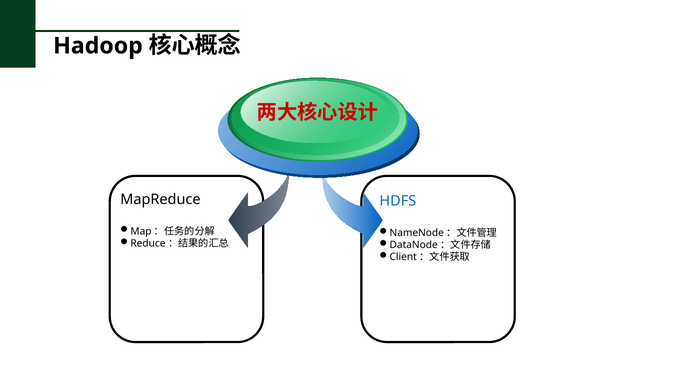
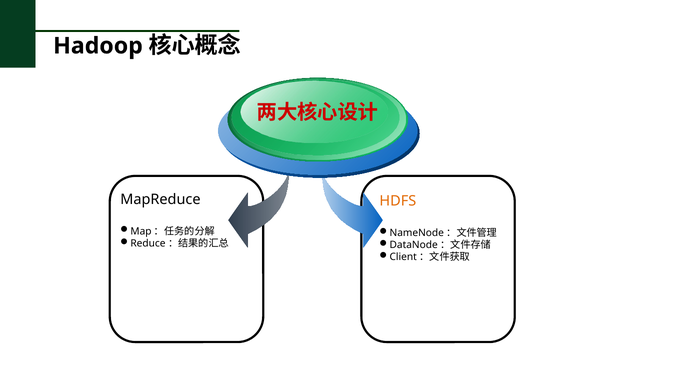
HDFS colour: blue -> orange (398, 201)
